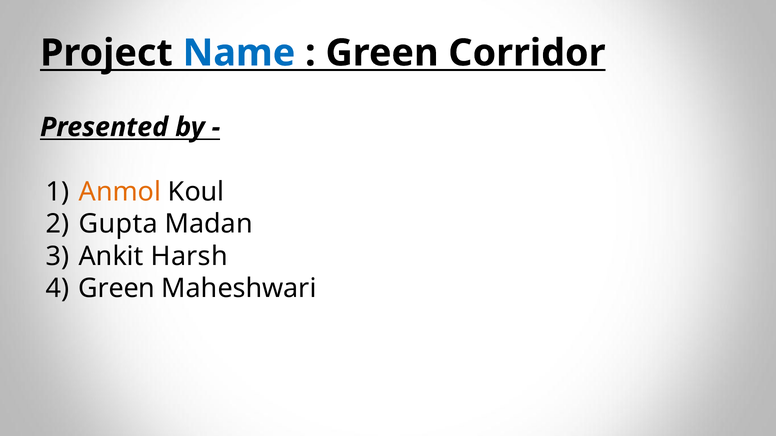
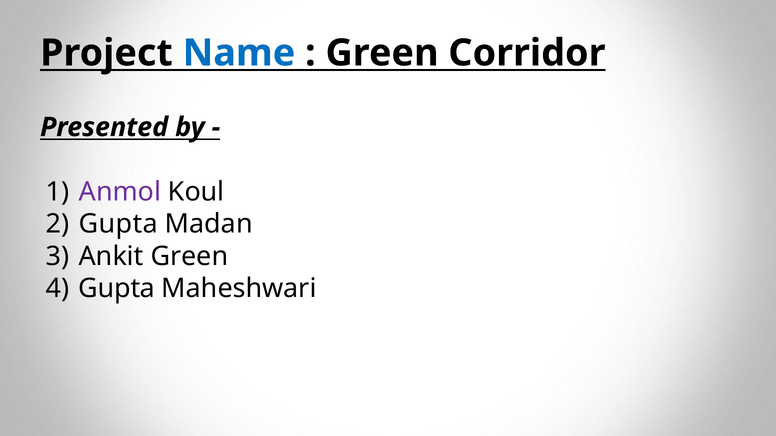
Anmol colour: orange -> purple (120, 192)
Ankit Harsh: Harsh -> Green (189, 257)
Green: Green -> Gupta (117, 289)
